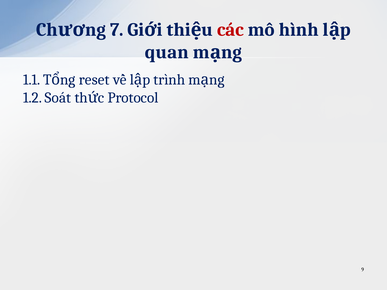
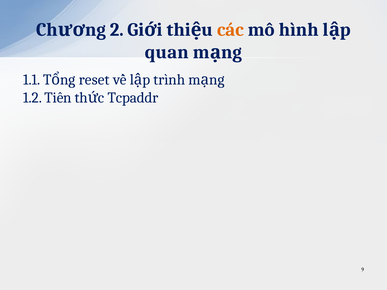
7: 7 -> 2 (117, 30)
các colour: red -> orange (230, 30)
Soát: Soát -> Tiên (58, 98)
Protocol: Protocol -> Tcpaddr (133, 98)
